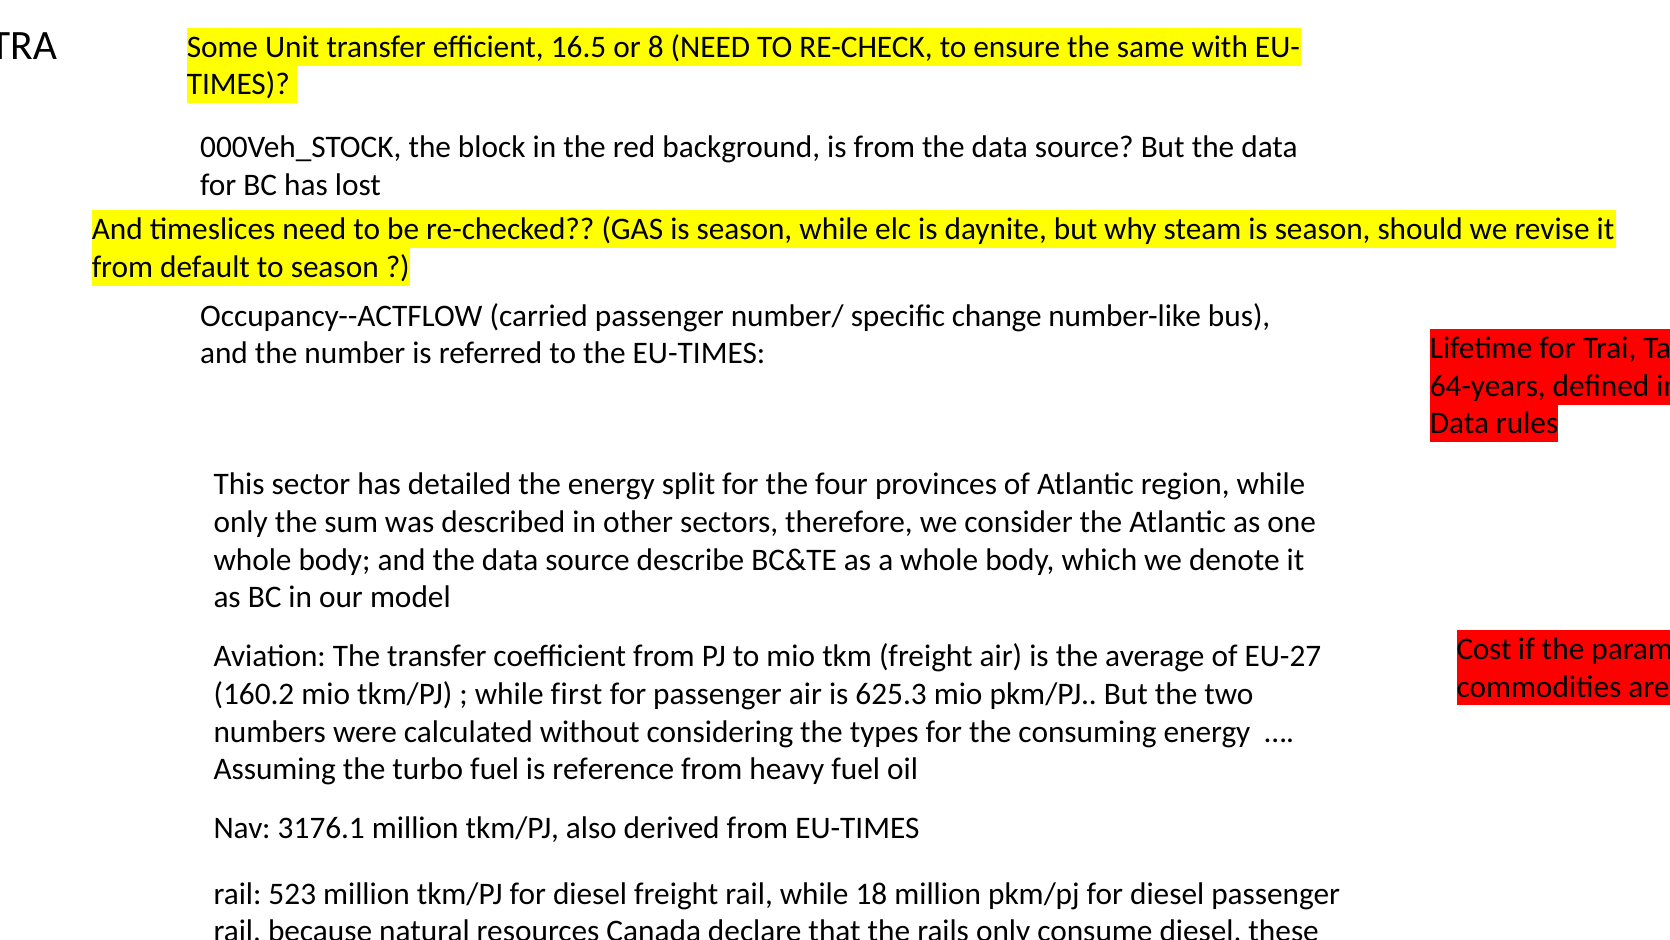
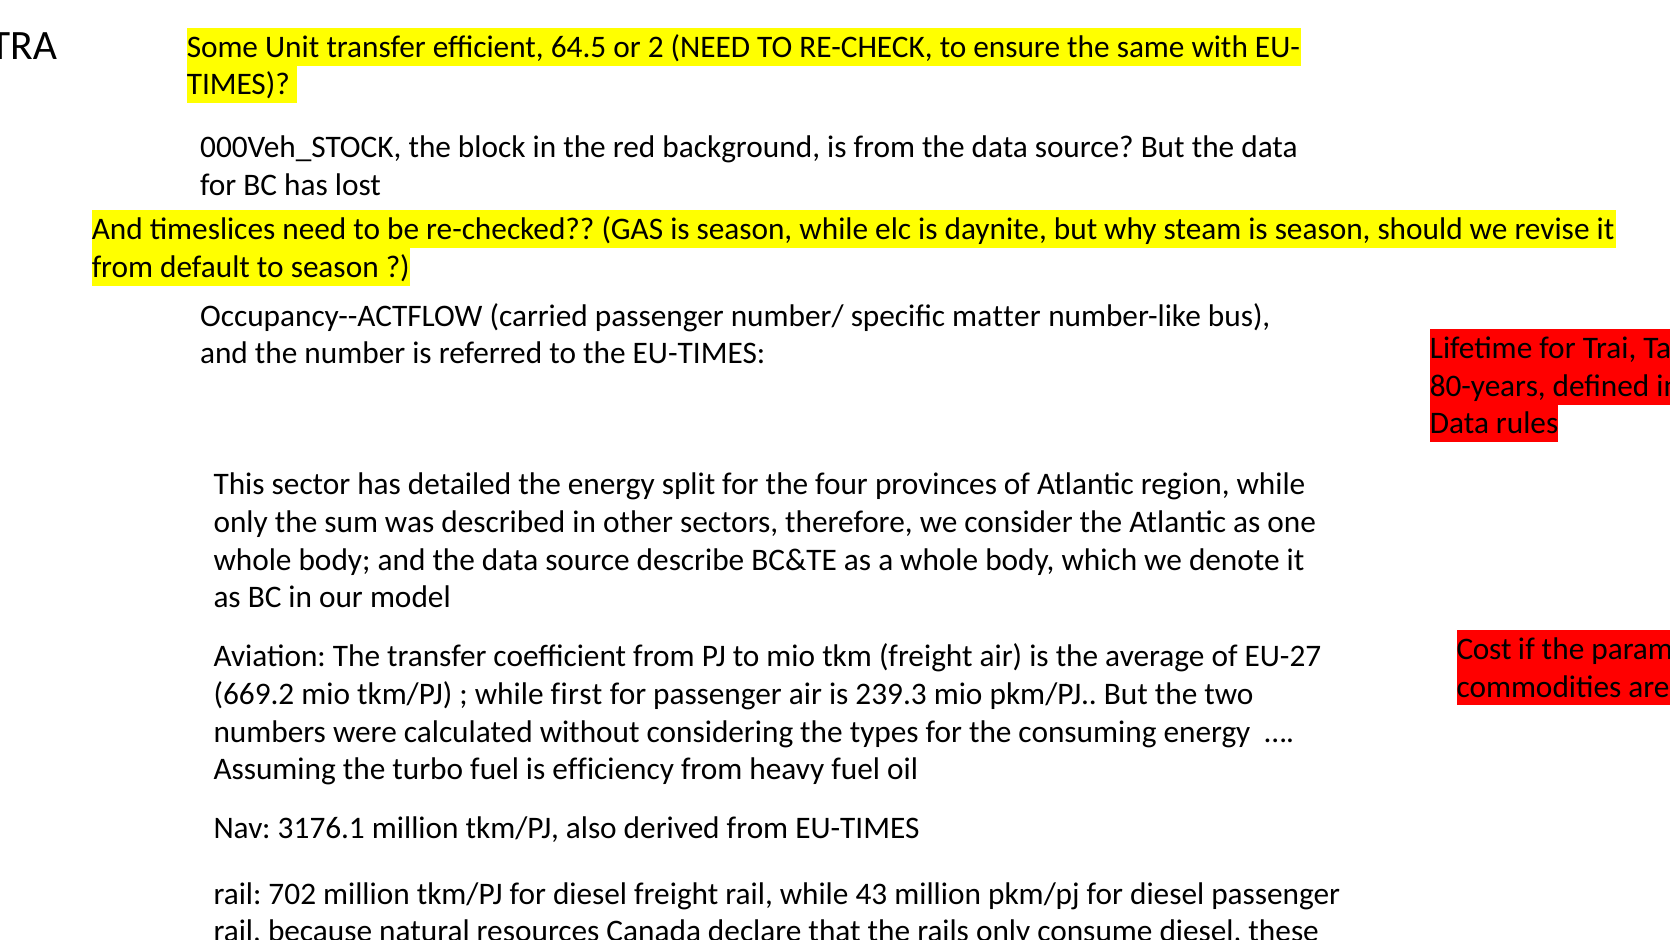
16.5: 16.5 -> 64.5 (579, 47)
8: 8 -> 2 (656, 47)
change: change -> matter (996, 316)
64-years: 64-years -> 80-years (1488, 386)
160.2: 160.2 -> 669.2 (254, 694)
625.3: 625.3 -> 239.3 (891, 694)
reference: reference -> efficiency (613, 769)
523: 523 -> 702 (292, 893)
18: 18 -> 43 (871, 893)
